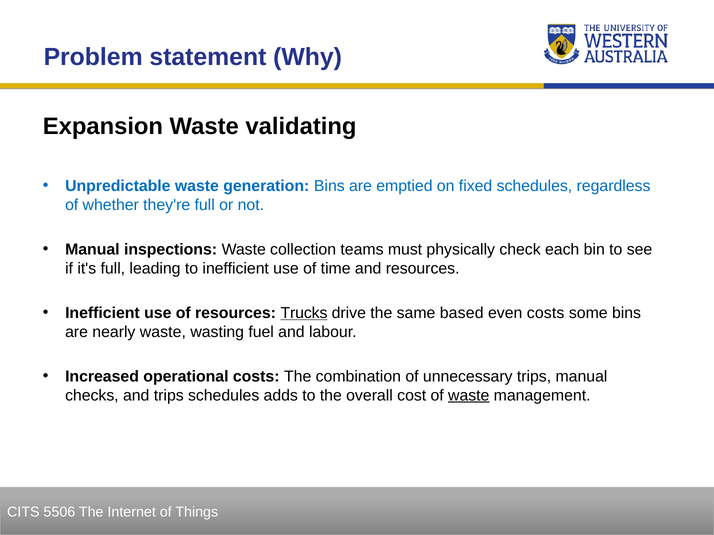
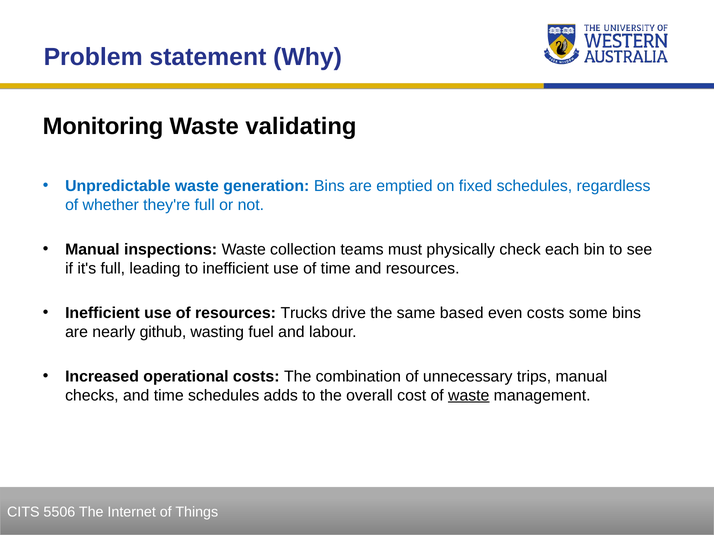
Expansion: Expansion -> Monitoring (103, 127)
Trucks underline: present -> none (304, 313)
nearly waste: waste -> github (163, 332)
and trips: trips -> time (169, 396)
